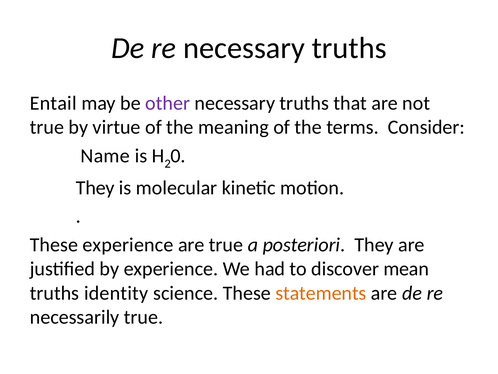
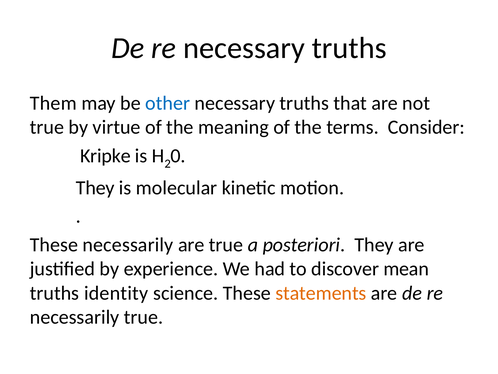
Entail: Entail -> Them (53, 103)
other colour: purple -> blue (168, 103)
Name: Name -> Kripke (105, 156)
These experience: experience -> necessarily (128, 245)
